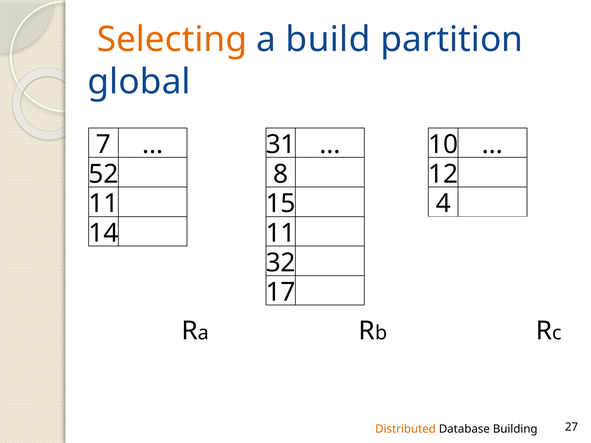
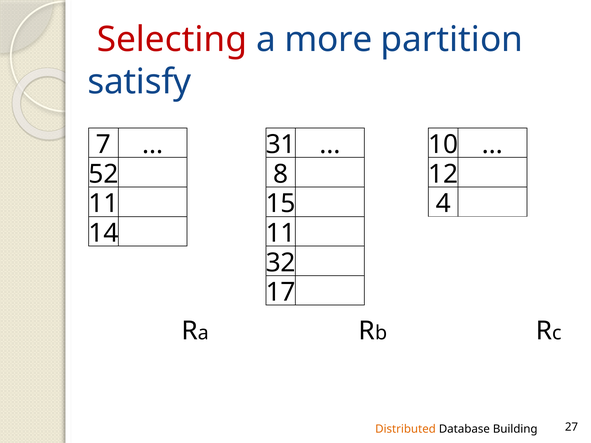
Selecting colour: orange -> red (172, 40)
build: build -> more (328, 40)
global: global -> satisfy (139, 82)
